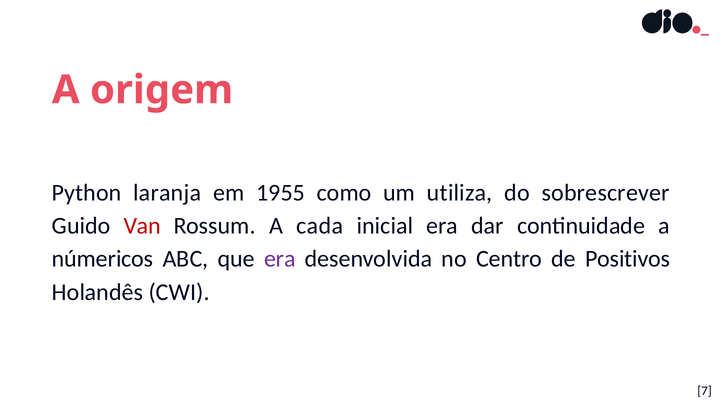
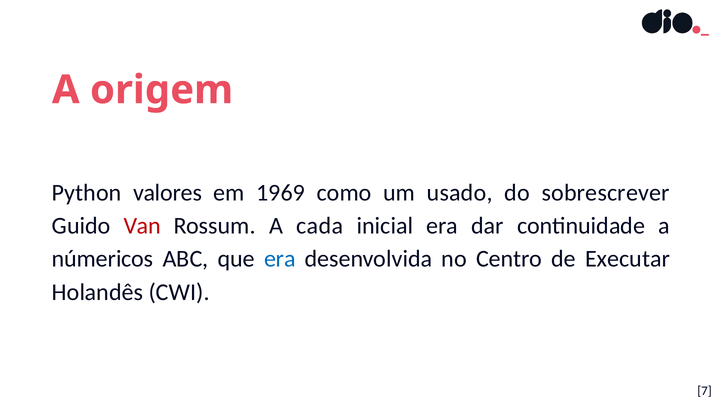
laranja: laranja -> valores (167, 193)
1955: 1955 -> 1969 (281, 193)
utiliza: utiliza -> usado (460, 193)
era colour: purple -> blue (280, 259)
Positivos: Positivos -> Executar (628, 259)
